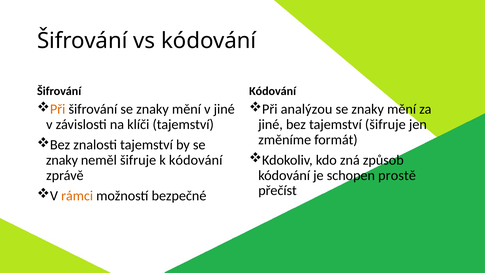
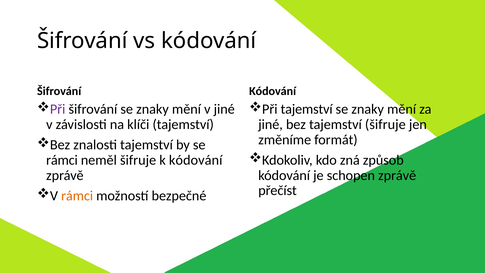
Při colour: orange -> purple (58, 109)
Při analýzou: analýzou -> tajemství (307, 109)
znaky: znaky -> rámci (62, 160)
schopen prostě: prostě -> zprávě (397, 175)
